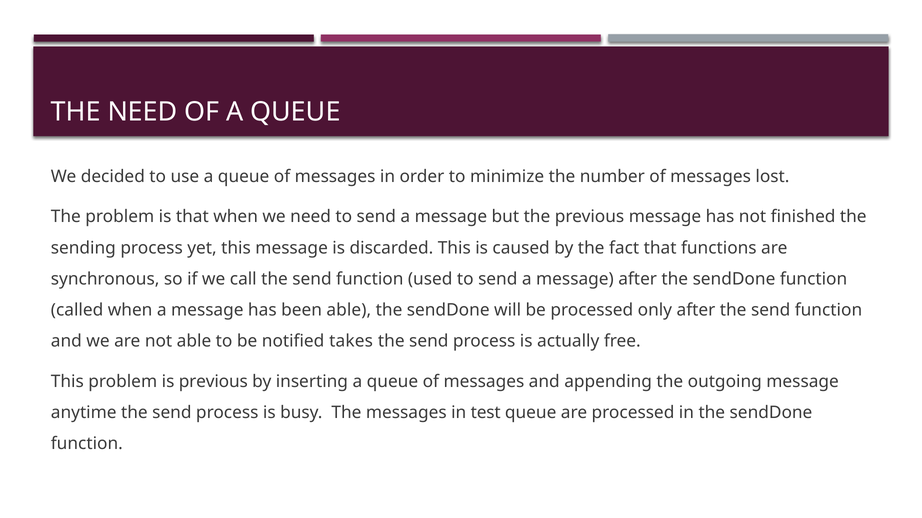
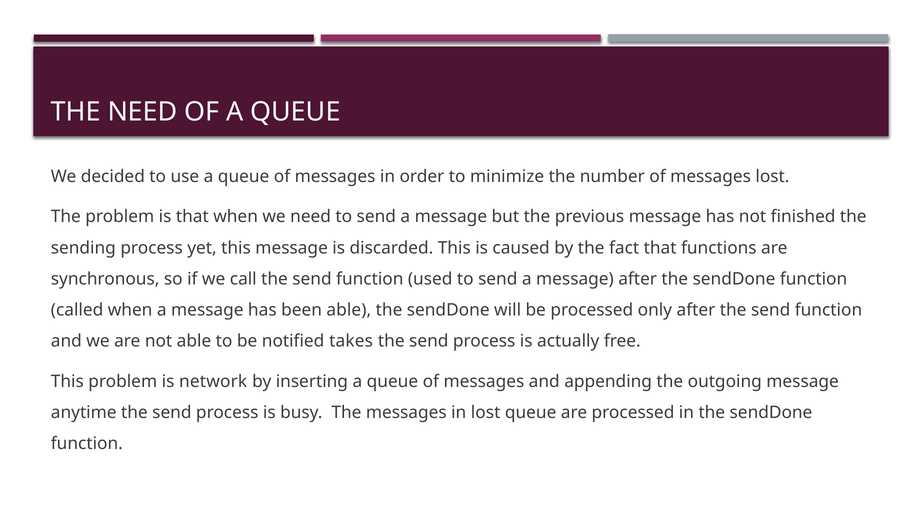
is previous: previous -> network (213, 382)
in test: test -> lost (486, 413)
